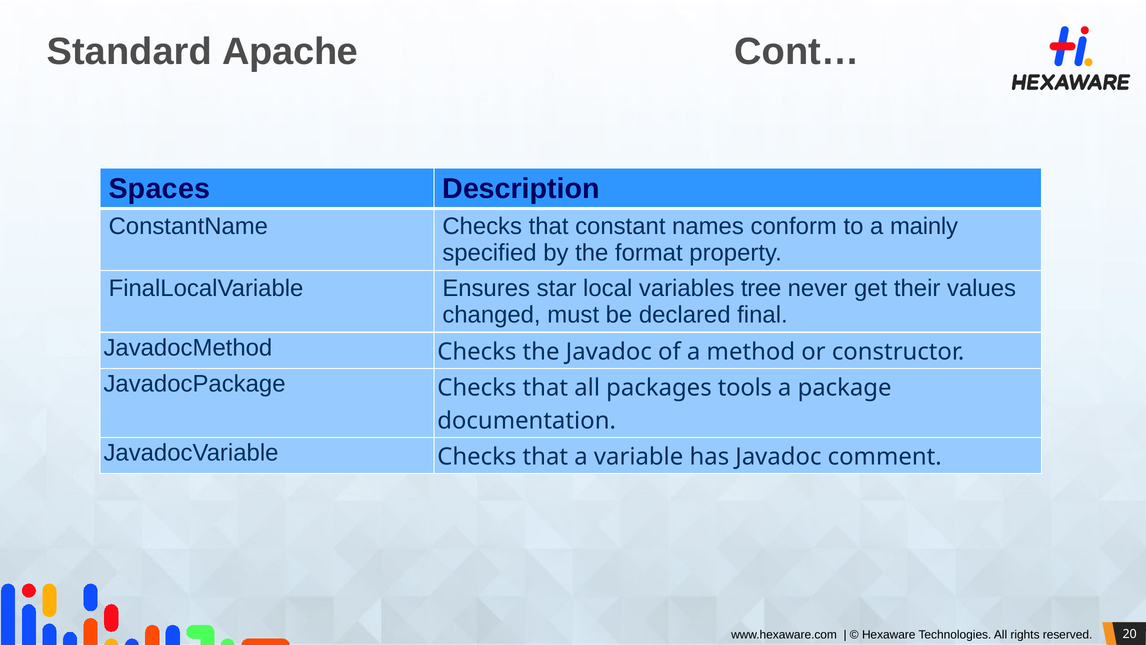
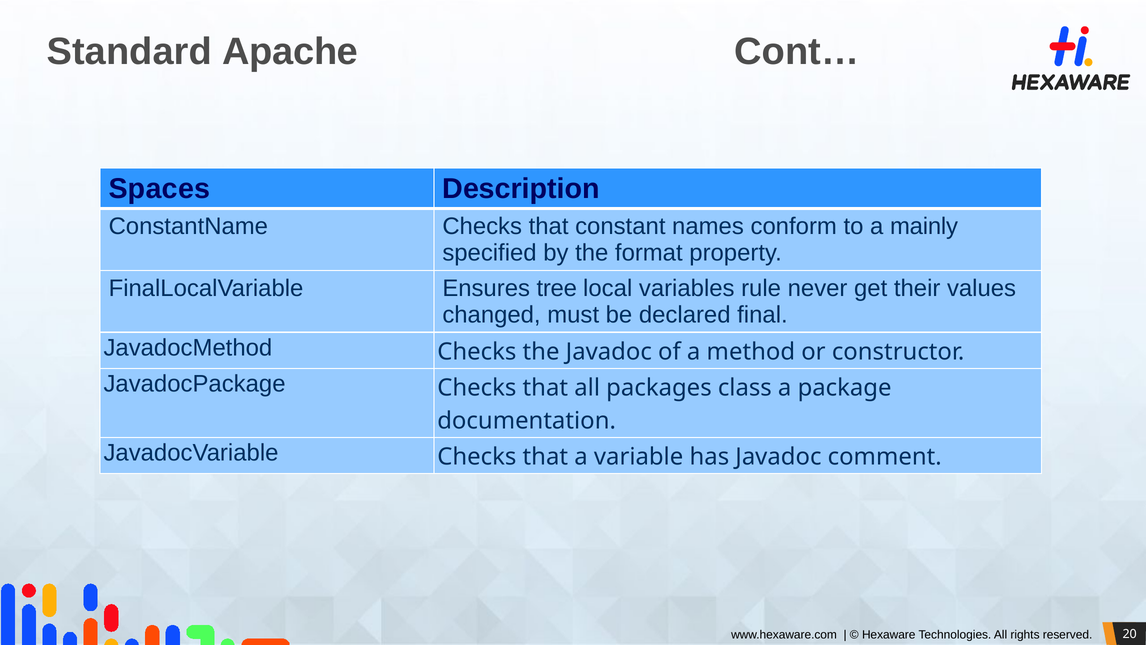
star: star -> tree (557, 288)
tree: tree -> rule (761, 288)
tools: tools -> class (745, 388)
